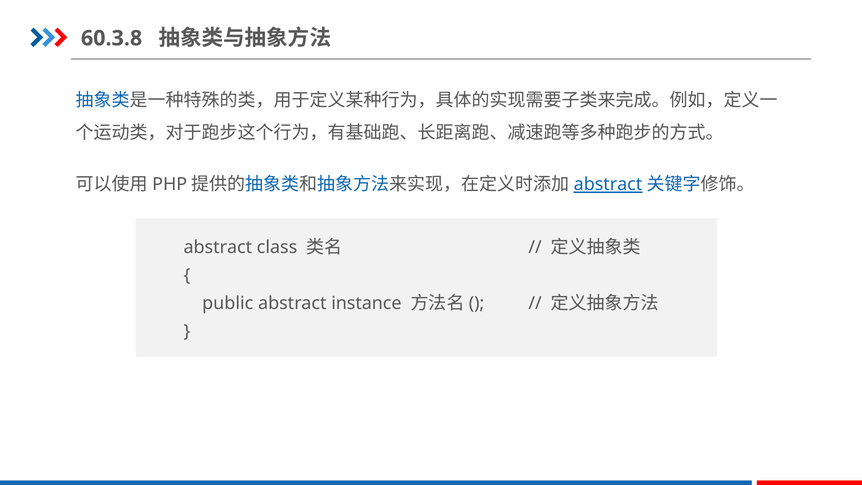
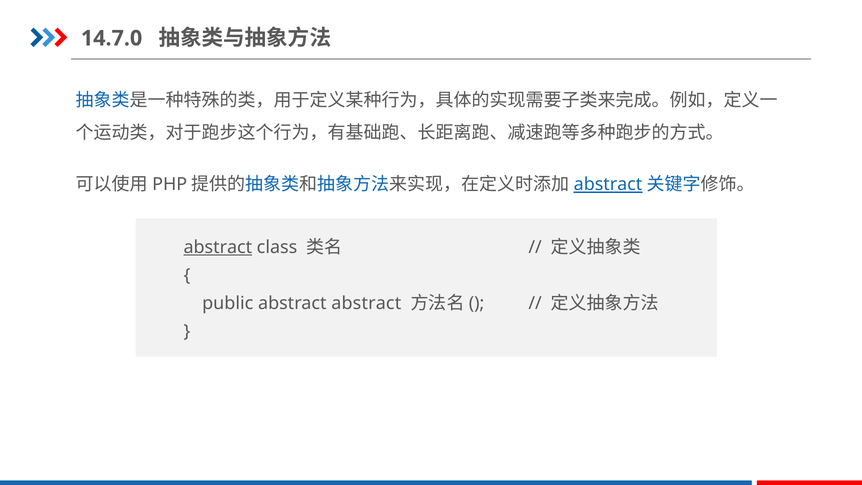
60.3.8: 60.3.8 -> 14.7.0 (112, 38)
abstract underline: none -> present (218, 247)
abstract instance: instance -> abstract (366, 304)
